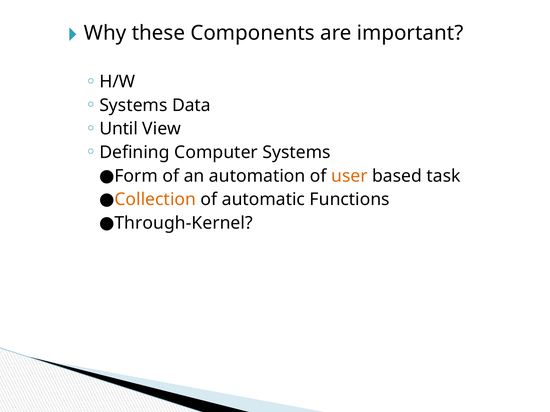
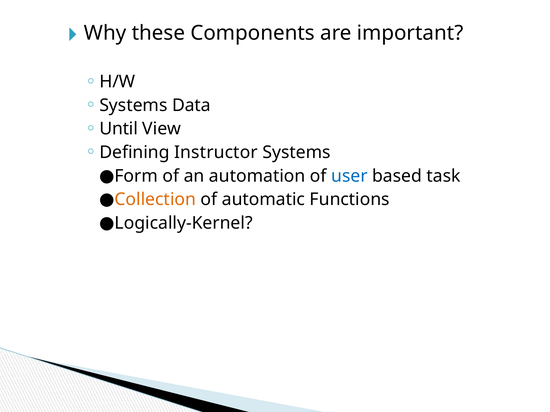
Computer: Computer -> Instructor (216, 153)
user colour: orange -> blue (349, 176)
Through-Kernel: Through-Kernel -> Logically-Kernel (184, 223)
